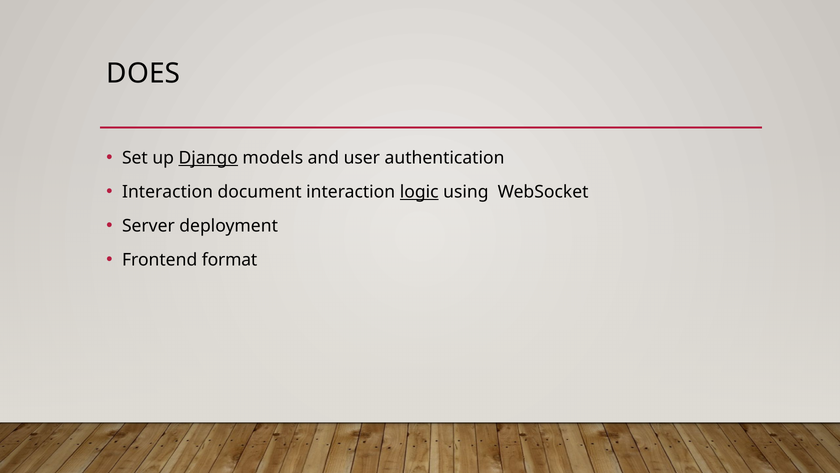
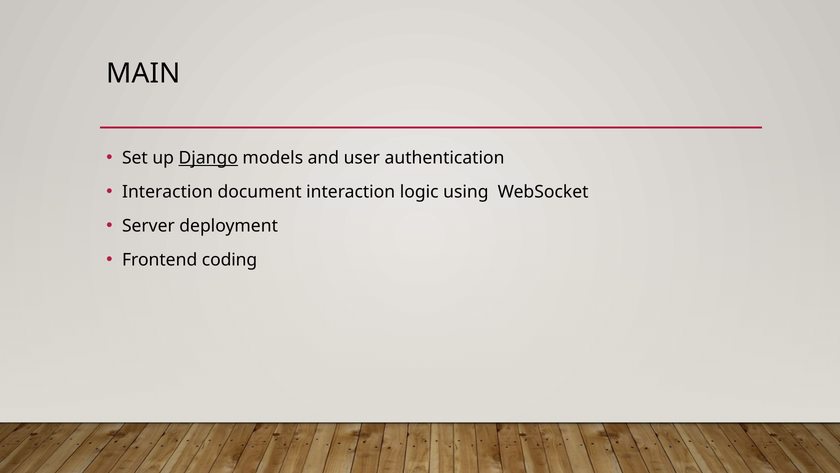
DOES: DOES -> MAIN (143, 74)
logic underline: present -> none (419, 192)
format: format -> coding (230, 260)
